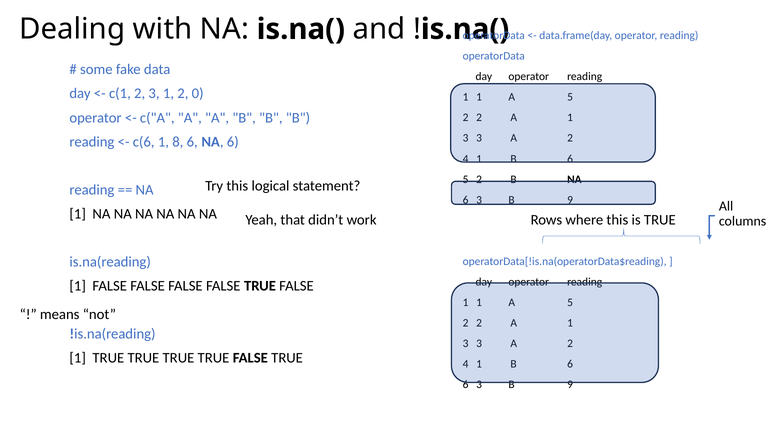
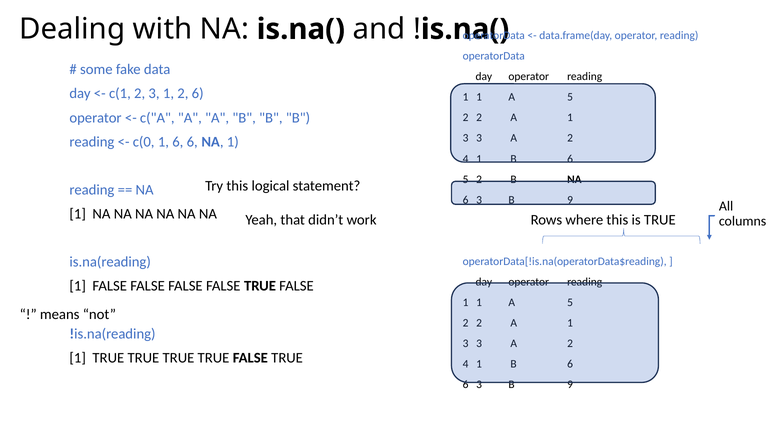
2 0: 0 -> 6 (198, 94)
c(6: c(6 -> c(0 (144, 142)
1 8: 8 -> 6 (178, 142)
6 NA 6: 6 -> 1 (233, 142)
